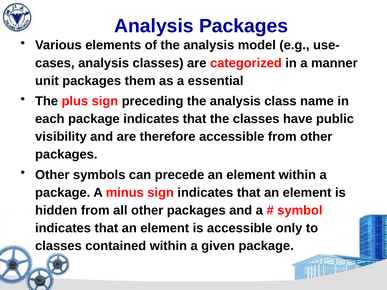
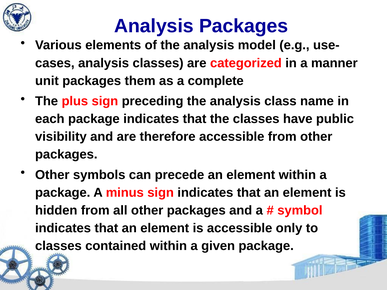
essential: essential -> complete (216, 81)
